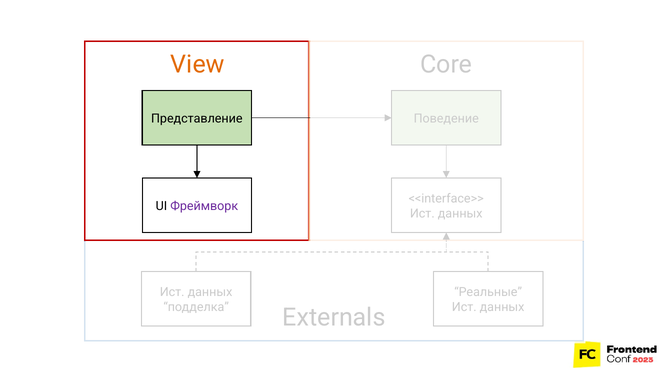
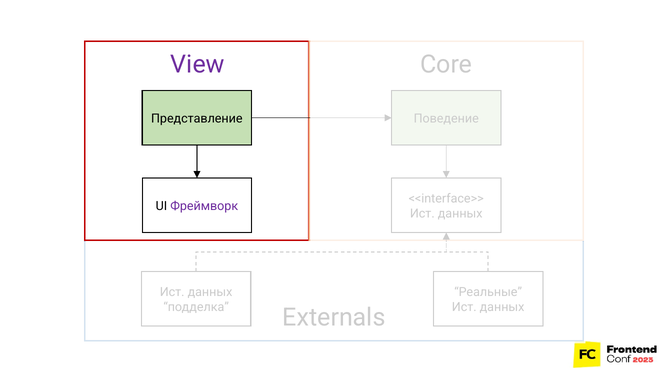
View colour: orange -> purple (198, 64)
